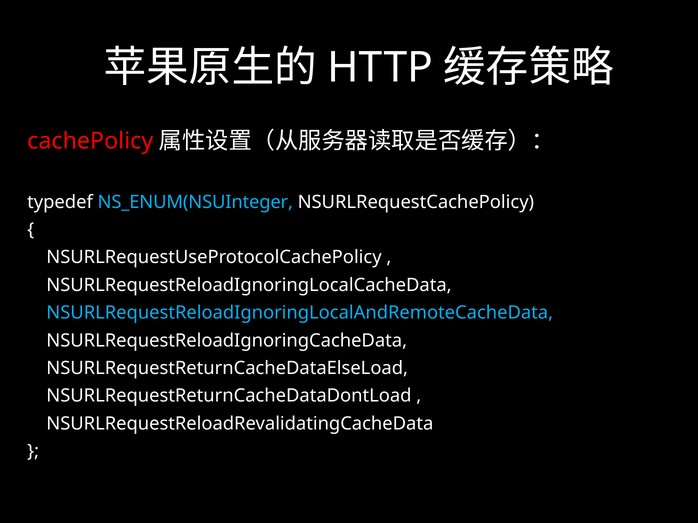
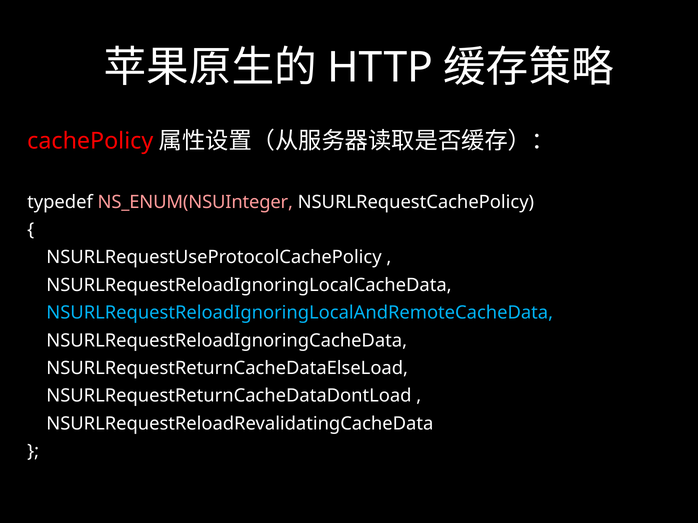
NS_ENUM(NSUInteger colour: light blue -> pink (195, 202)
